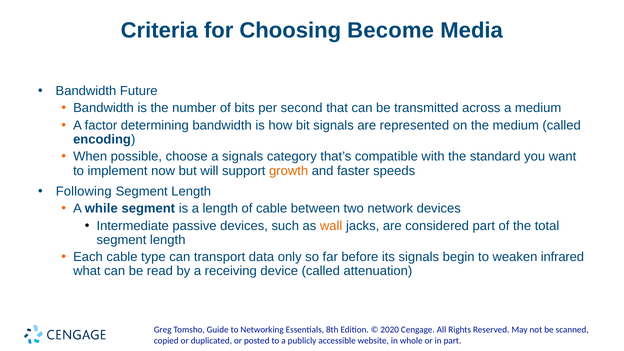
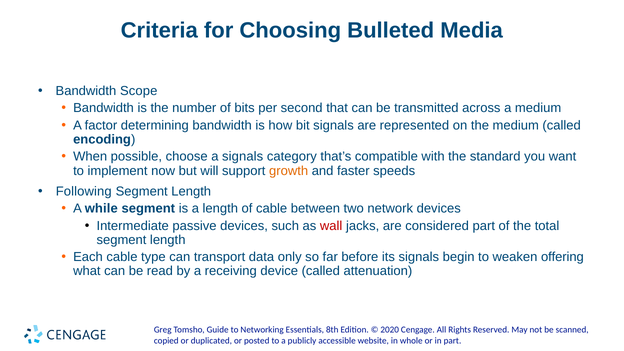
Become: Become -> Bulleted (391, 30)
Future: Future -> Scope (139, 91)
wall colour: orange -> red (331, 226)
infrared: infrared -> offering (562, 257)
